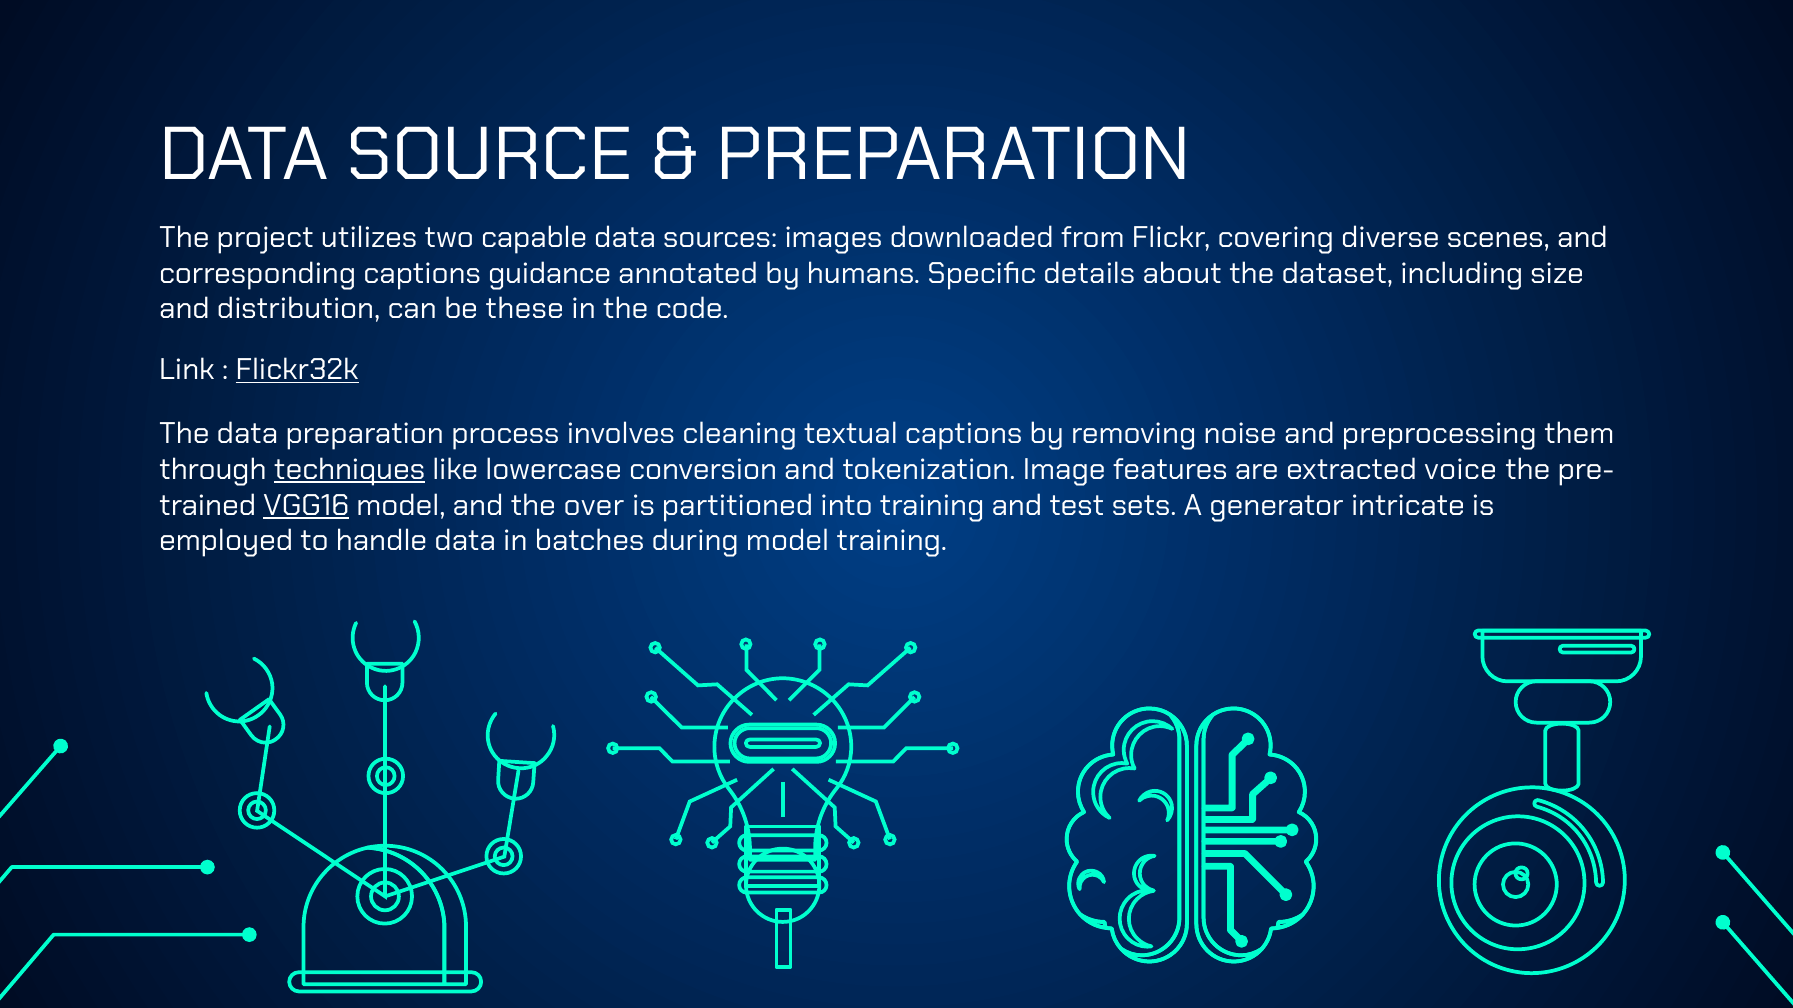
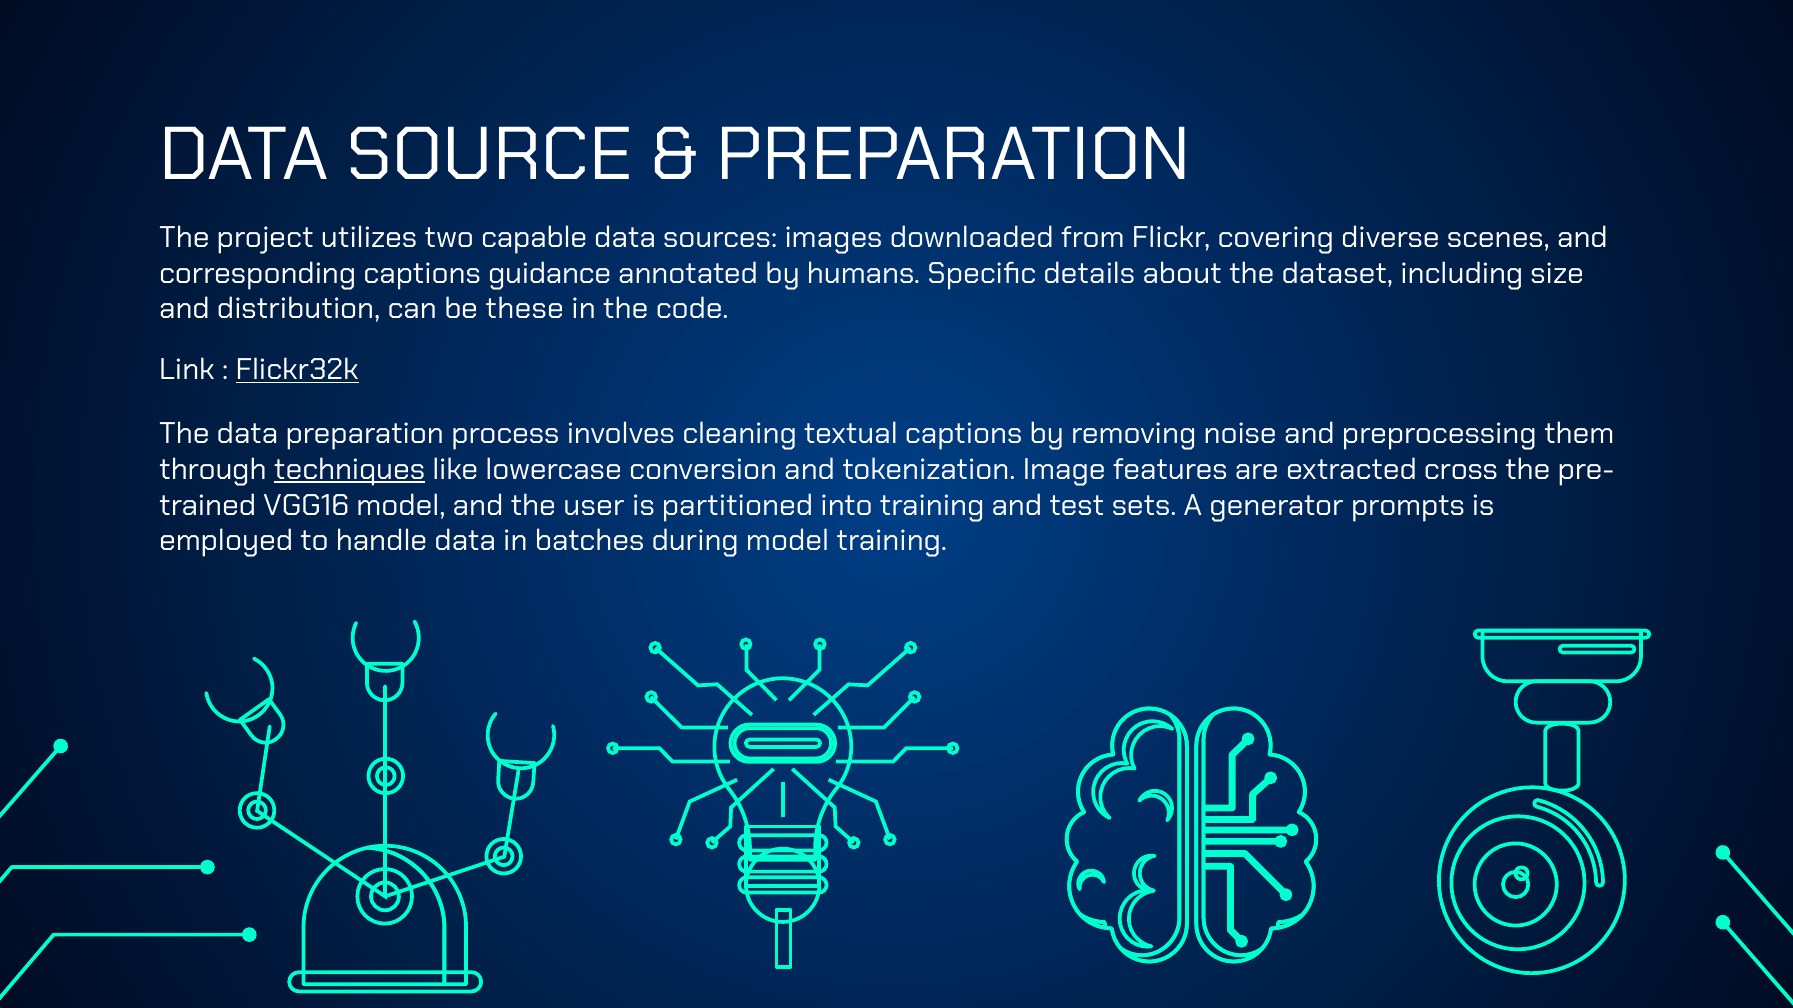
voice: voice -> cross (1461, 470)
VGG16 underline: present -> none (306, 505)
over: over -> user (594, 505)
intricate: intricate -> prompts (1408, 505)
